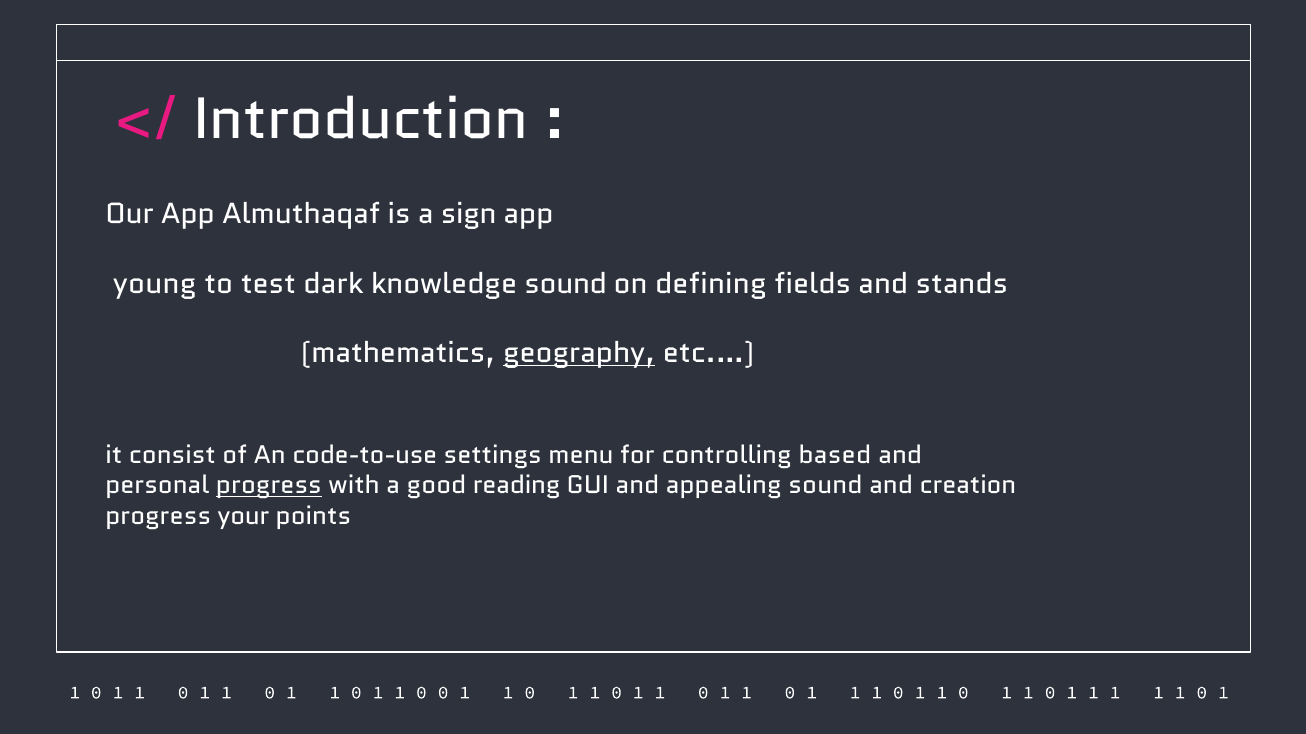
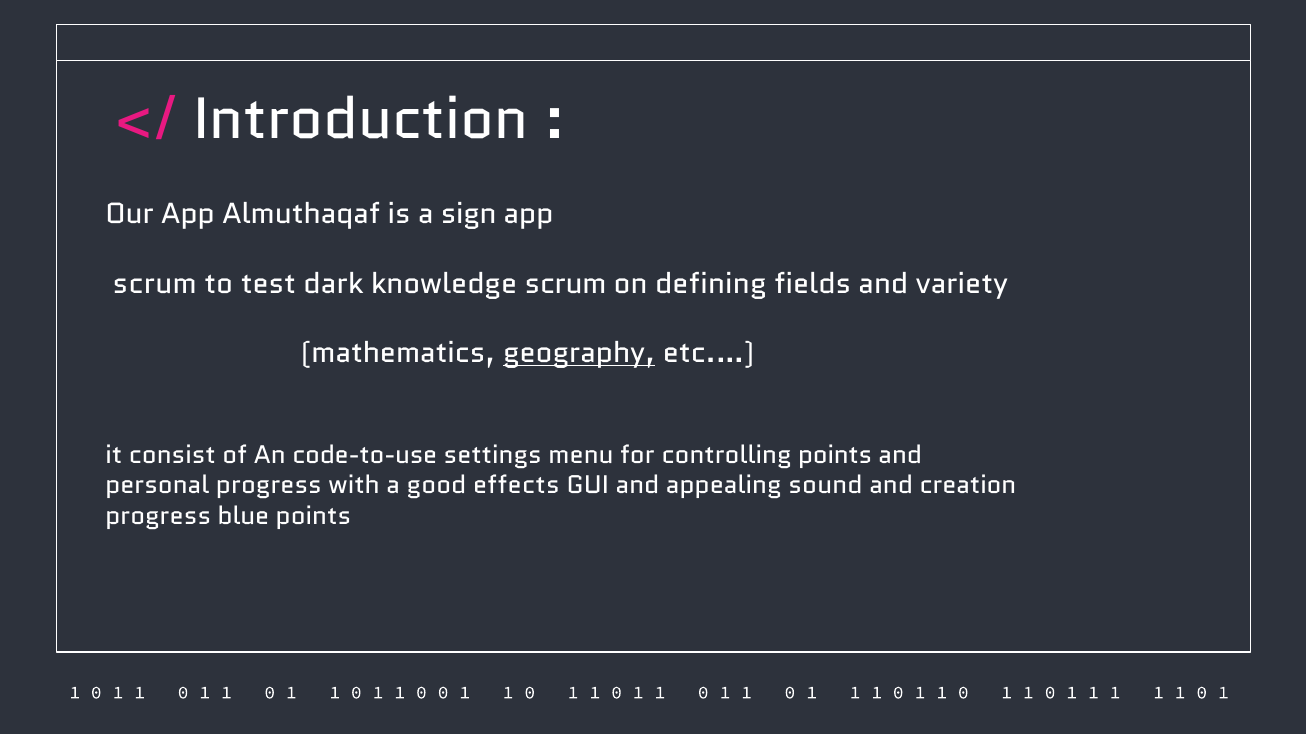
young: young -> scrum (155, 284)
knowledge sound: sound -> scrum (566, 284)
stands: stands -> variety (962, 284)
controlling based: based -> points (835, 455)
progress underline: present -> none (269, 486)
reading: reading -> effects (516, 486)
your: your -> blue (243, 516)
